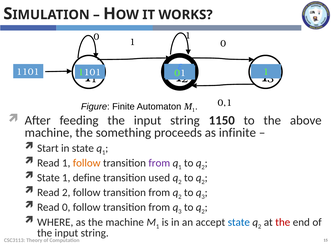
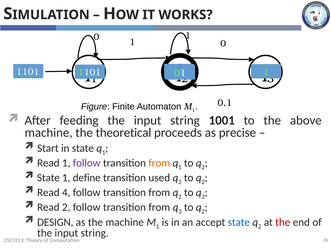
1150: 1150 -> 1001 (222, 120)
something: something -> theoretical (124, 133)
infinite: infinite -> precise (237, 133)
follow colour: orange -> purple (87, 163)
from colour: purple -> orange (159, 163)
Read 2: 2 -> 4 (66, 193)
Read 0: 0 -> 2 (66, 208)
WHERE: WHERE -> DESIGN (55, 222)
